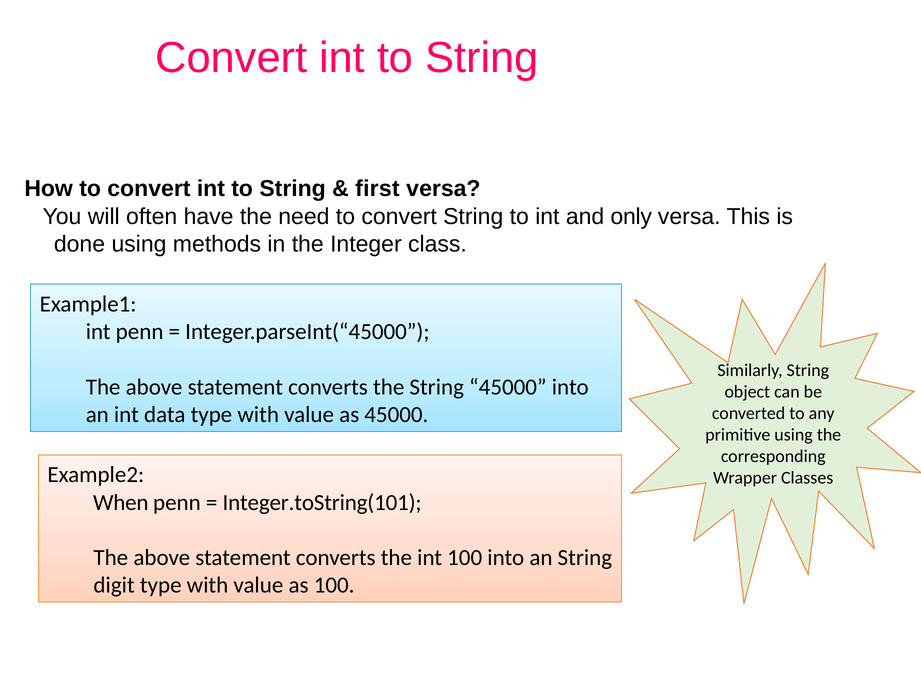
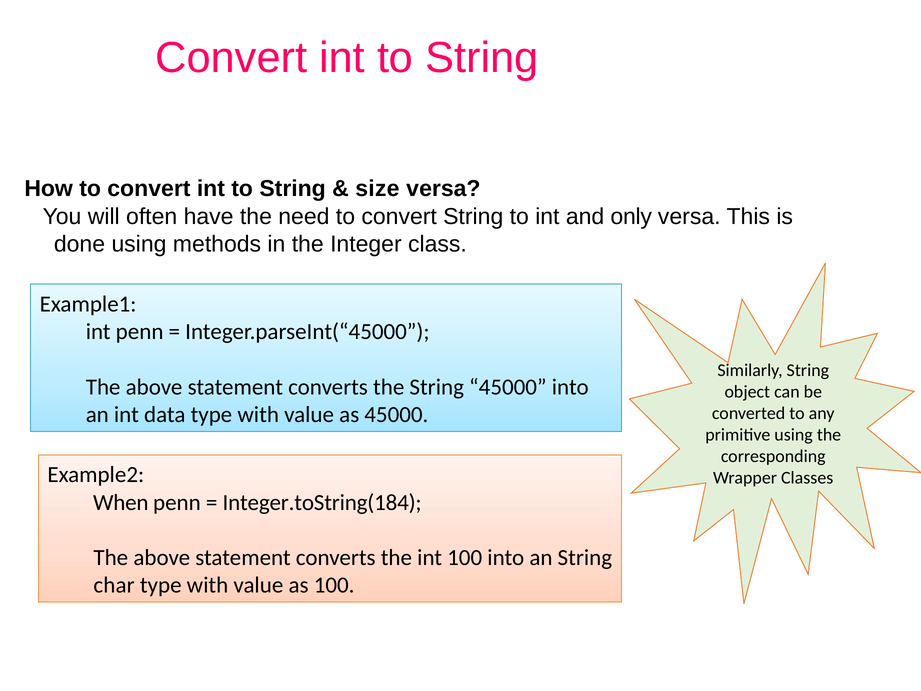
first: first -> size (377, 189)
Integer.toString(101: Integer.toString(101 -> Integer.toString(184 (322, 502)
digit: digit -> char (114, 585)
